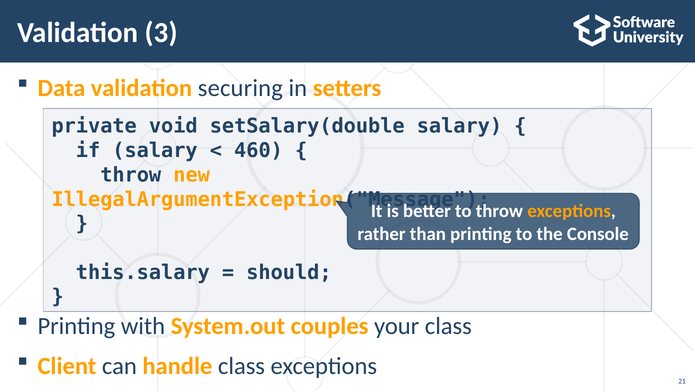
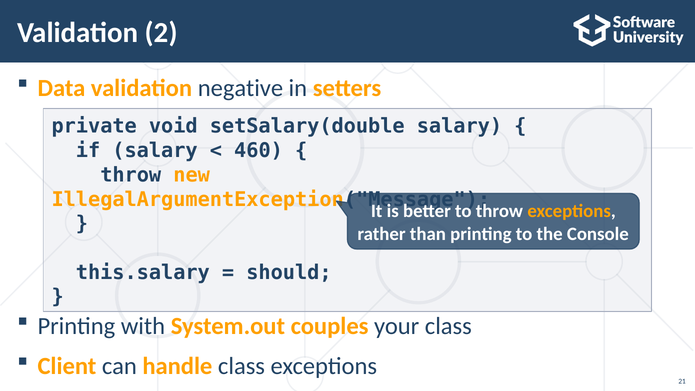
3: 3 -> 2 (161, 33)
securing: securing -> negative (240, 88)
